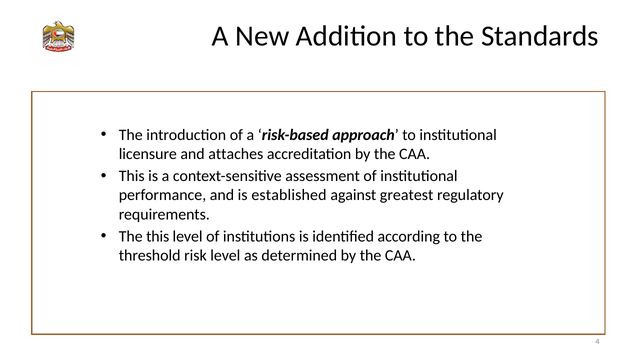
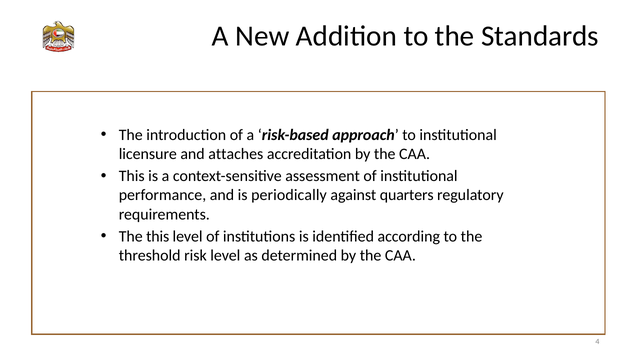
established: established -> periodically (289, 195)
greatest: greatest -> quarters (407, 195)
